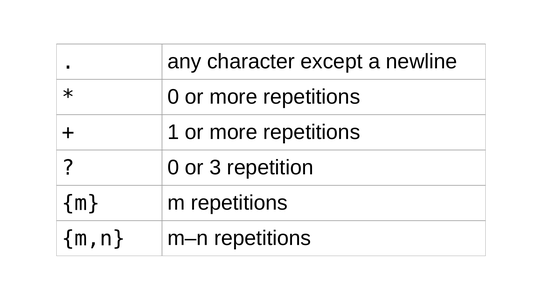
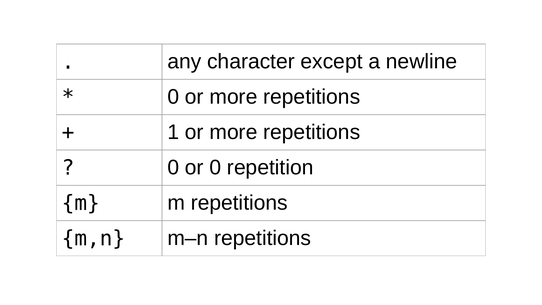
or 3: 3 -> 0 (215, 167)
